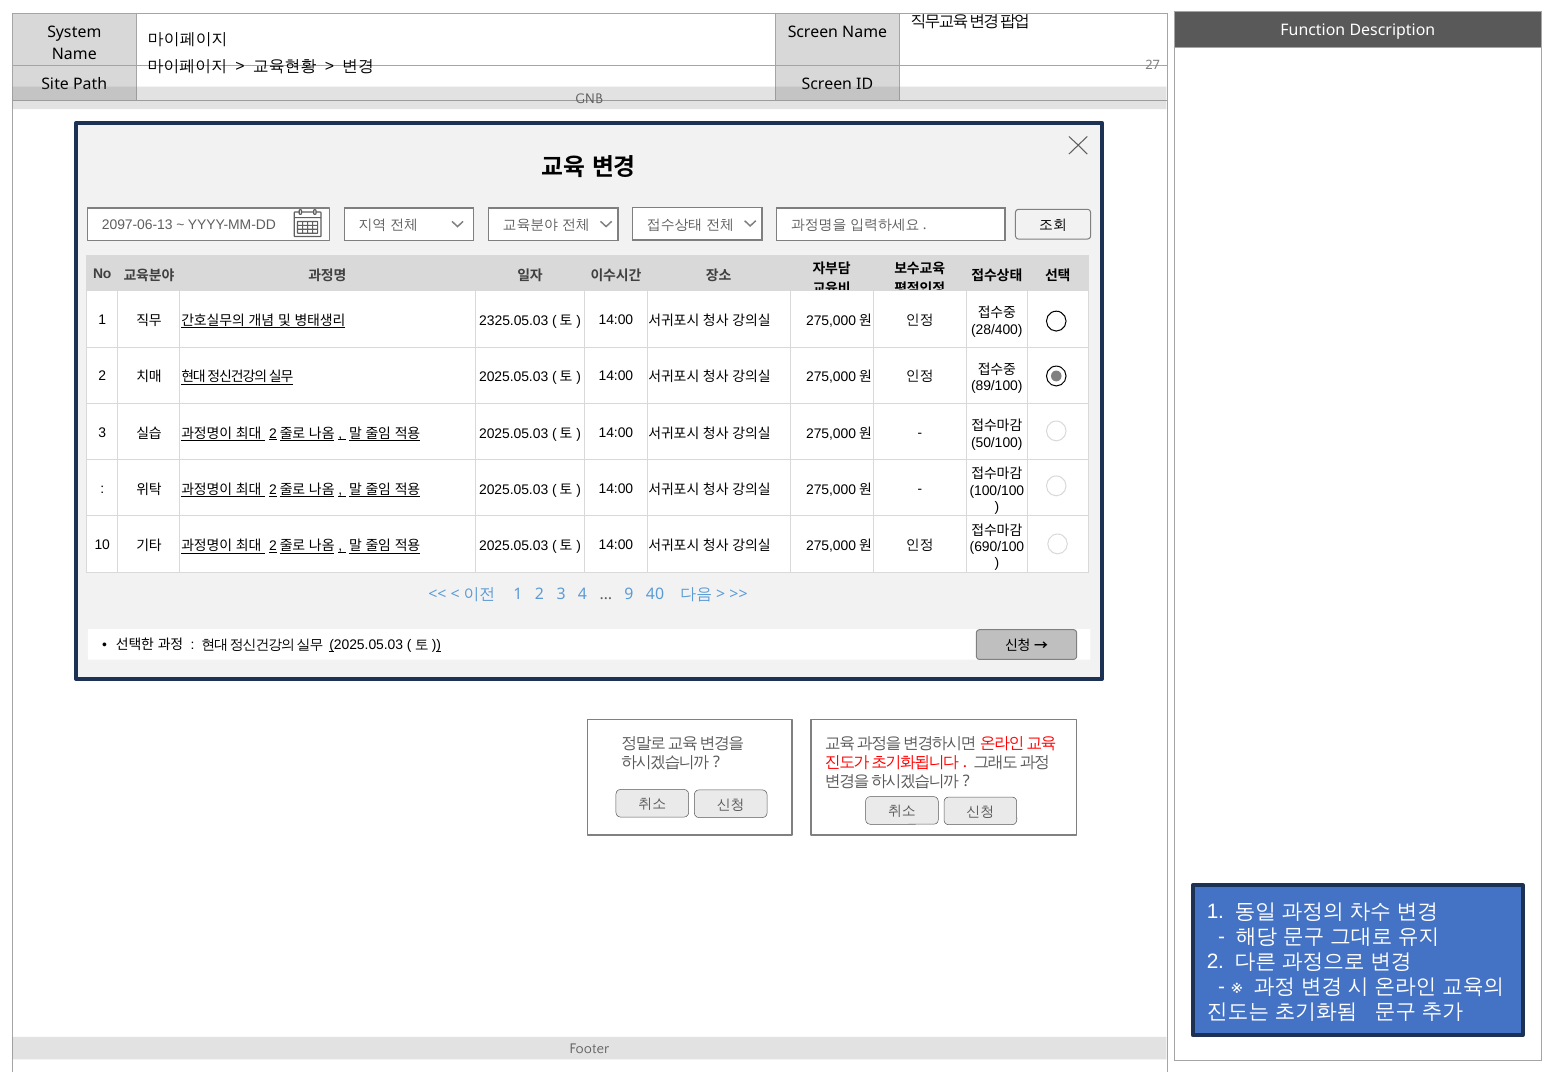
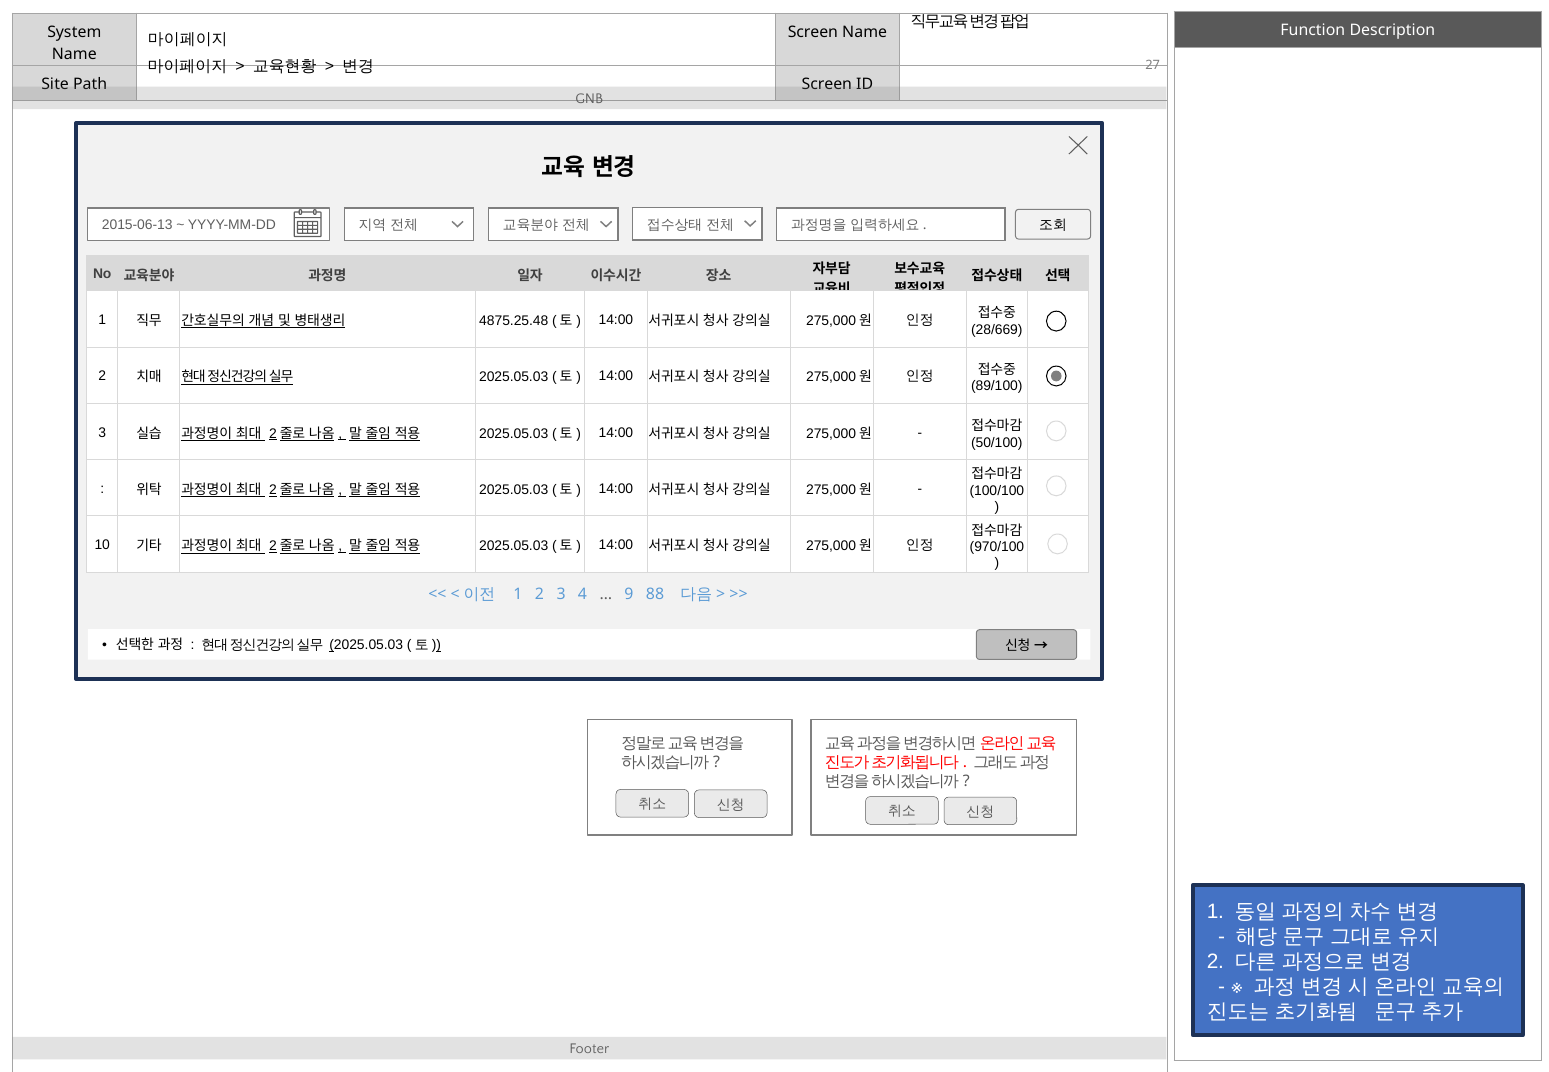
2097-06-13: 2097-06-13 -> 2015-06-13 (137, 225)
2325.05.03: 2325.05.03 -> 4875.25.48 (514, 321)
28/400: 28/400 -> 28/669 (997, 330)
690/100: 690/100 -> 970/100 (997, 548)
40: 40 -> 88 (655, 595)
